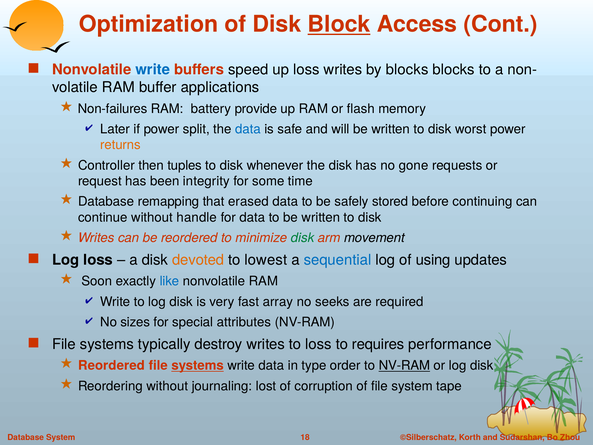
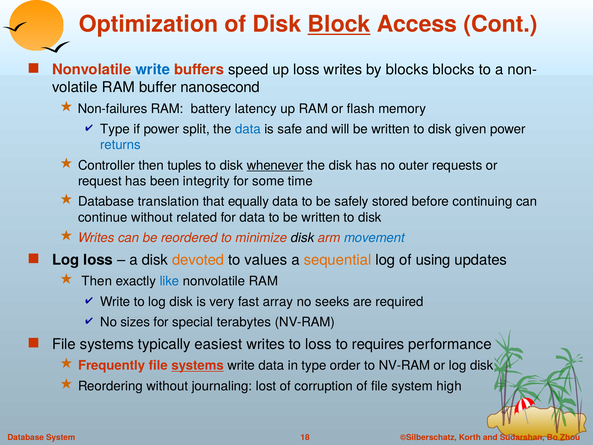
applications: applications -> nanosecond (220, 87)
provide: provide -> latency (256, 109)
Later: Later -> Type (115, 129)
worst: worst -> given (471, 129)
returns colour: orange -> blue (121, 145)
whenever underline: none -> present (275, 165)
gone: gone -> outer (414, 165)
remapping: remapping -> translation (168, 202)
erased: erased -> equally (249, 202)
handle: handle -> related (197, 217)
disk colour: green -> black (303, 238)
movement colour: black -> blue (374, 238)
lowest: lowest -> values (266, 260)
sequential colour: blue -> orange (338, 260)
Soon: Soon -> Then (97, 281)
attributes: attributes -> terabytes (244, 322)
destroy: destroy -> easiest (218, 344)
Reordered: Reordered -> Frequently (112, 365)
NV-RAM underline: present -> none (404, 365)
tape: tape -> high (449, 386)
